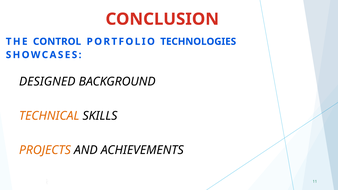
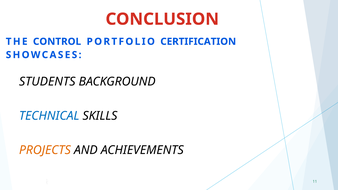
TECHNOLOGIES: TECHNOLOGIES -> CERTIFICATION (198, 42)
DESIGNED: DESIGNED -> STUDENTS (47, 82)
TECHNICAL colour: orange -> blue (49, 116)
